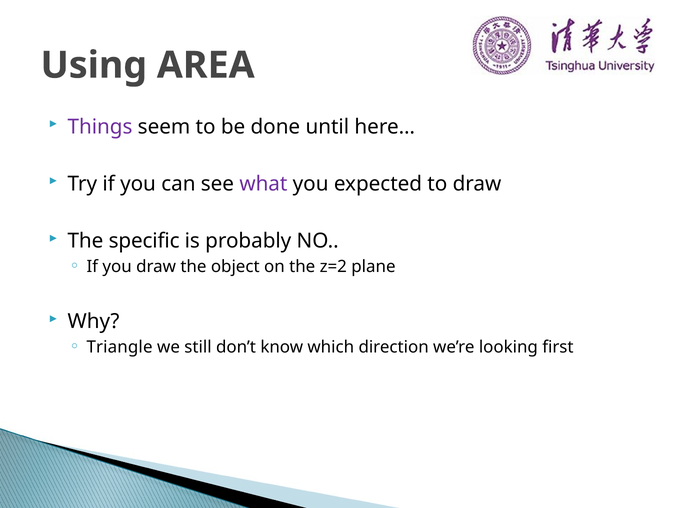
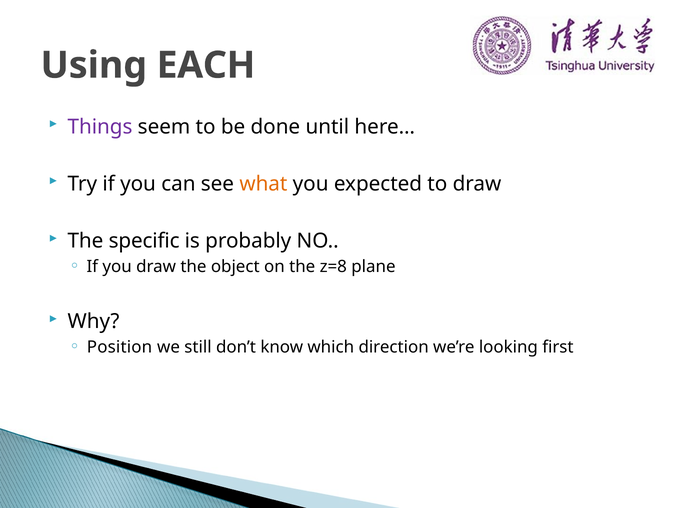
AREA: AREA -> EACH (206, 65)
what colour: purple -> orange (263, 184)
z=2: z=2 -> z=8 (333, 266)
Triangle: Triangle -> Position (120, 347)
